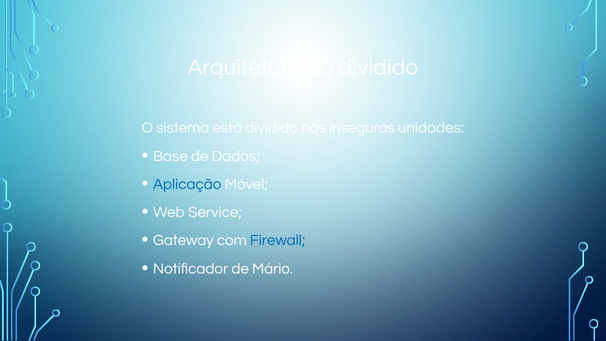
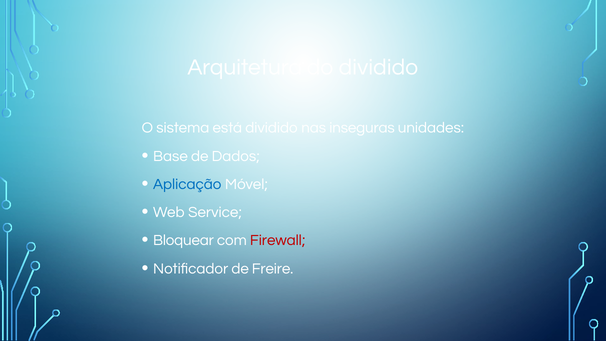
Gateway: Gateway -> Bloquear (183, 240)
Firewall colour: blue -> red (278, 240)
Mário: Mário -> Freire (273, 268)
